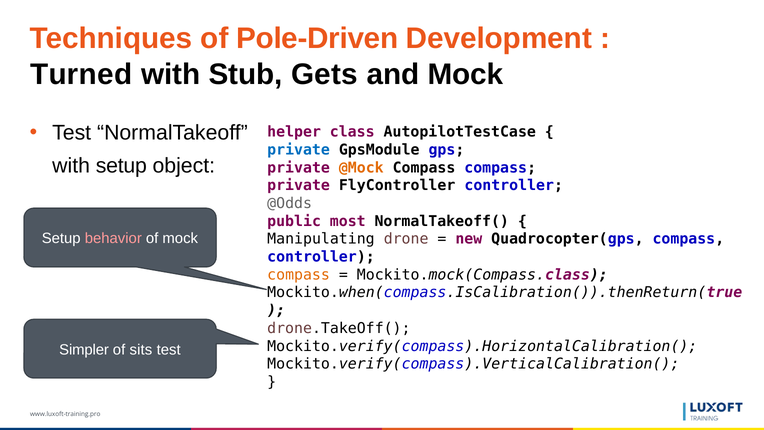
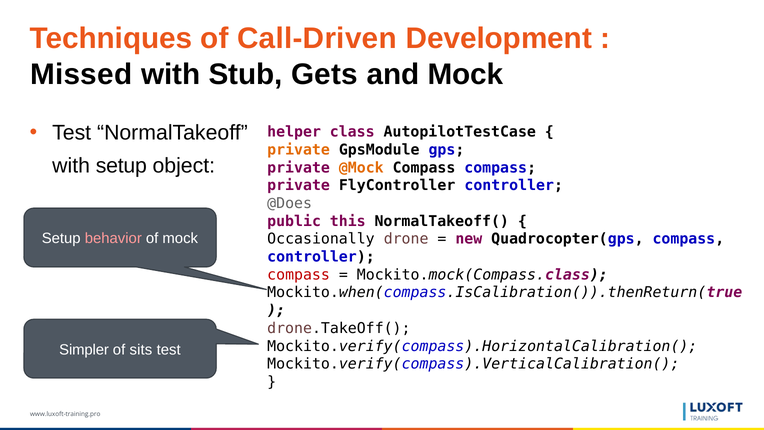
Pole-Driven: Pole-Driven -> Call-Driven (317, 39)
Turned: Turned -> Missed (81, 74)
private colour: blue -> orange (299, 150)
@Odds: @Odds -> @Does (290, 203)
most: most -> this (348, 221)
Manipulating: Manipulating -> Occasionally (321, 239)
compass colour: orange -> red (299, 275)
